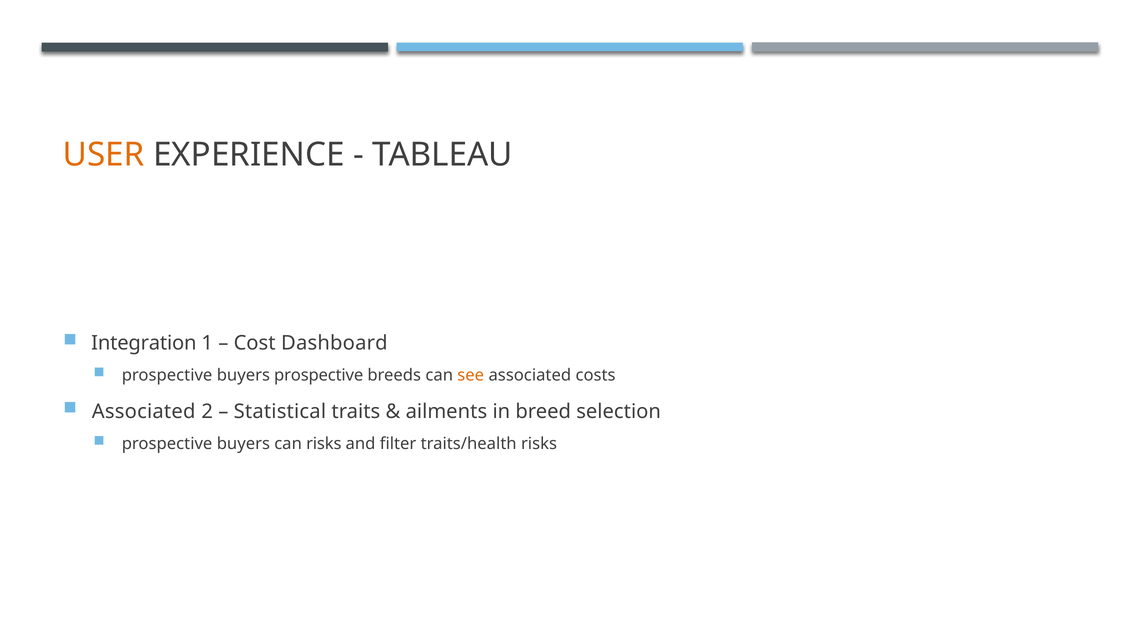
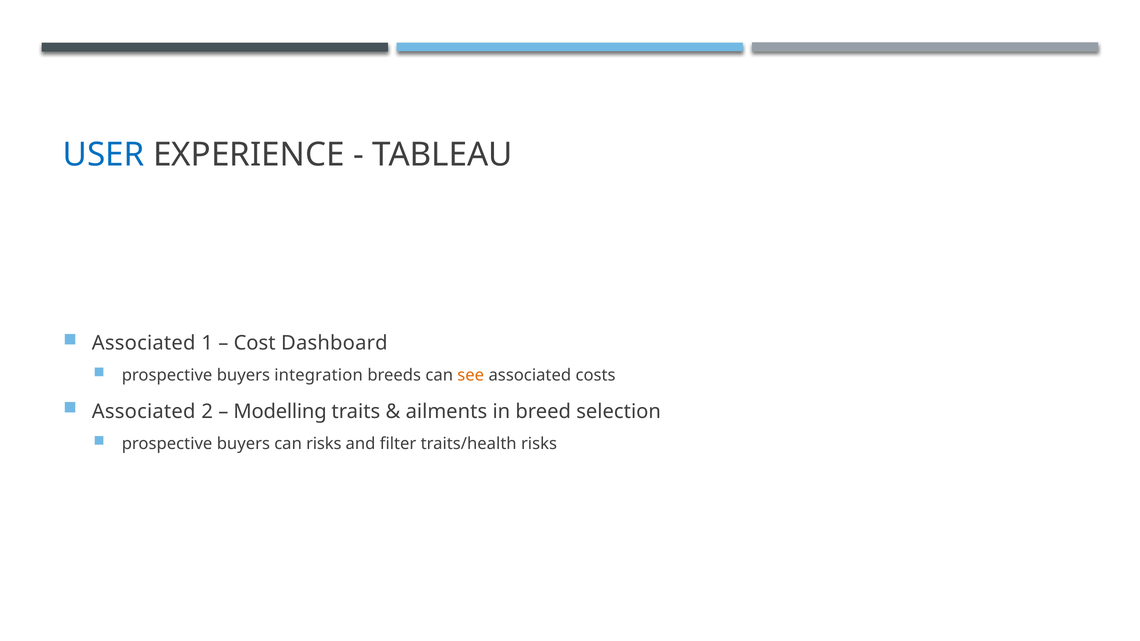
USER colour: orange -> blue (104, 155)
Integration: Integration -> Associated (144, 343)
buyers prospective: prospective -> integration (319, 376)
Statistical: Statistical -> Modelling (280, 412)
